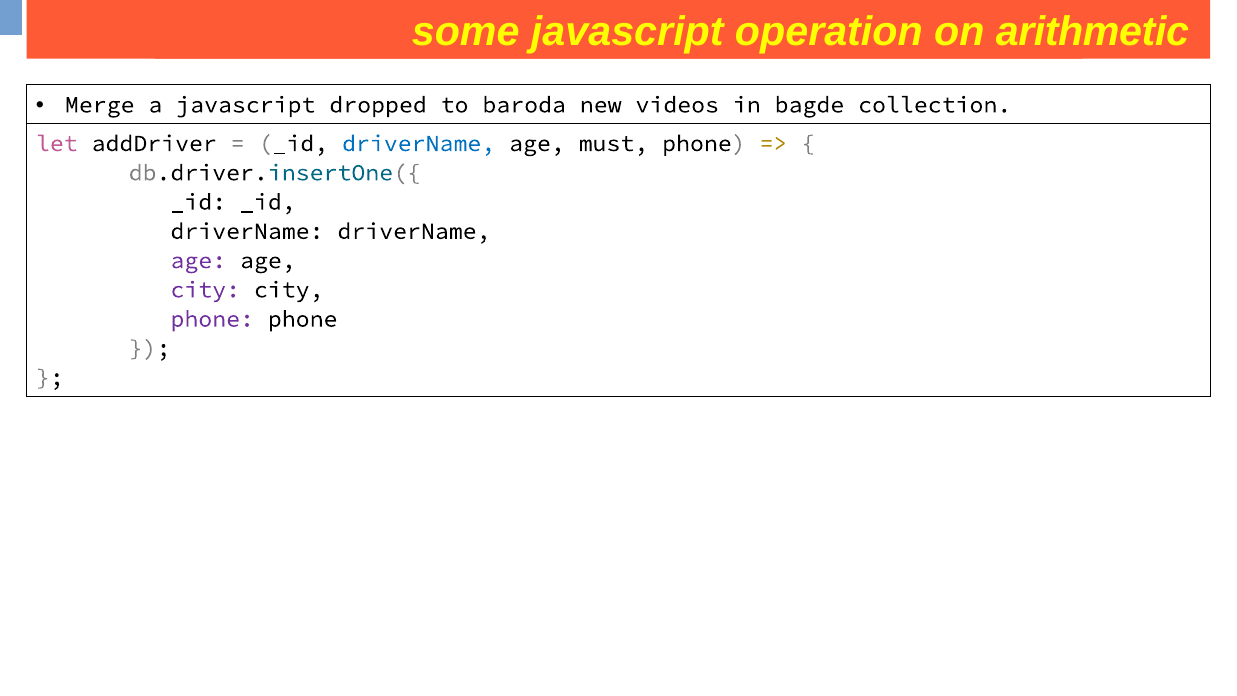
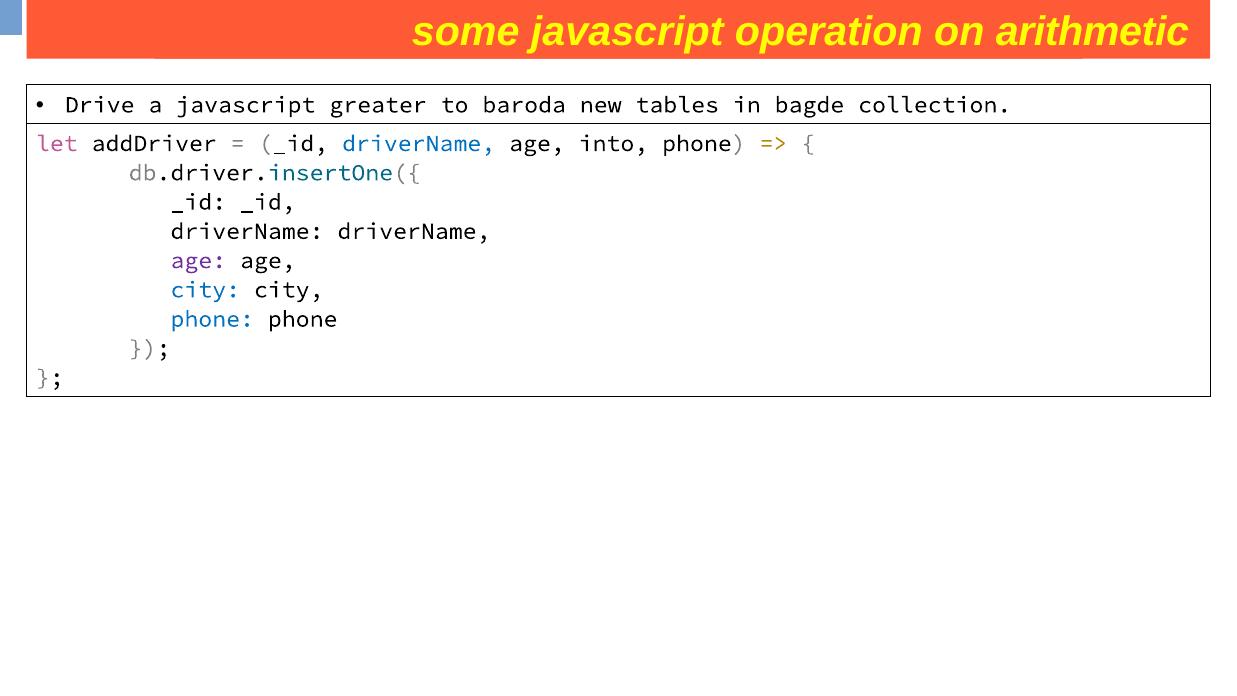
Merge: Merge -> Drive (100, 105)
dropped: dropped -> greater (378, 105)
videos: videos -> tables (677, 105)
must: must -> into (613, 143)
city colour: purple -> blue (205, 290)
phone colour: purple -> blue (212, 319)
